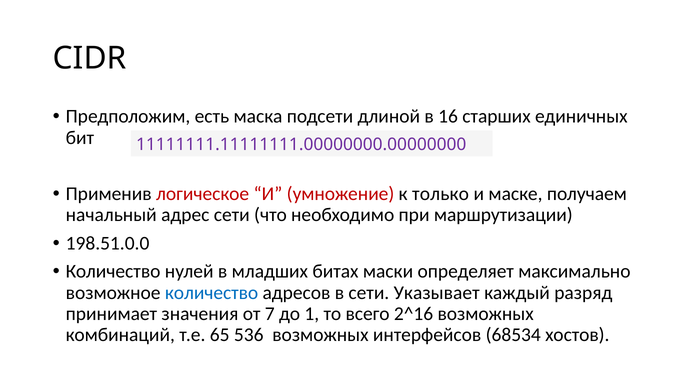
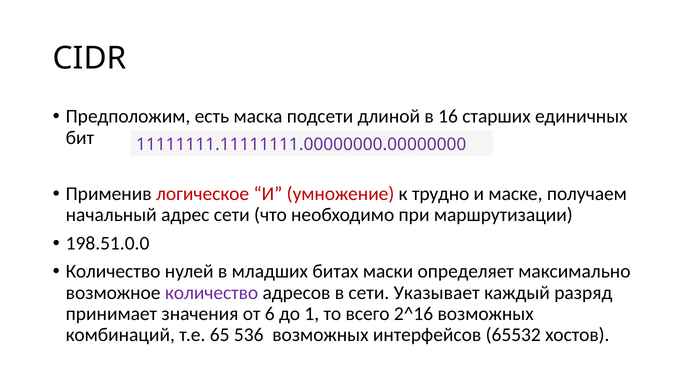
только: только -> трудно (441, 194)
количество colour: blue -> purple (212, 293)
7: 7 -> 6 (270, 314)
68534: 68534 -> 65532 (513, 335)
